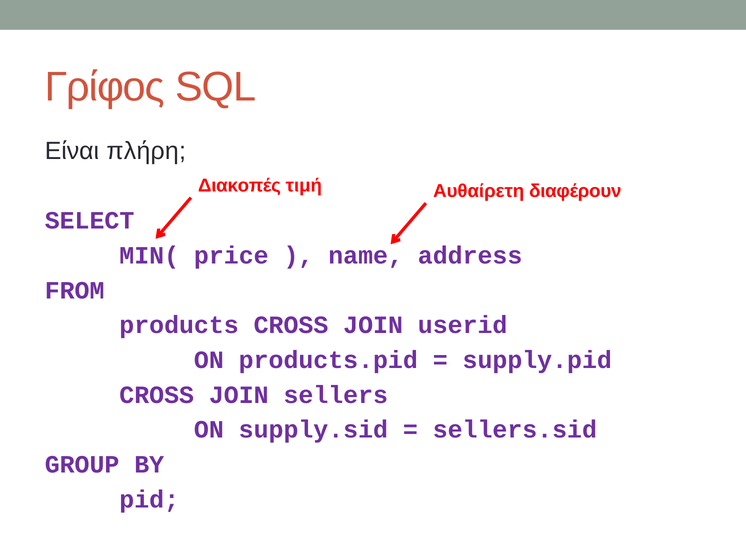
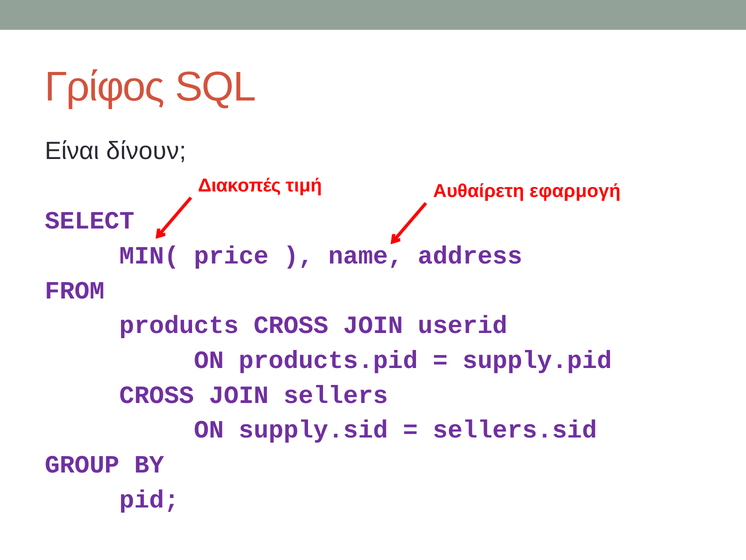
πλήρη: πλήρη -> δίνουν (146, 151)
διαφέρουν: διαφέρουν -> εφαρμογή (575, 191)
